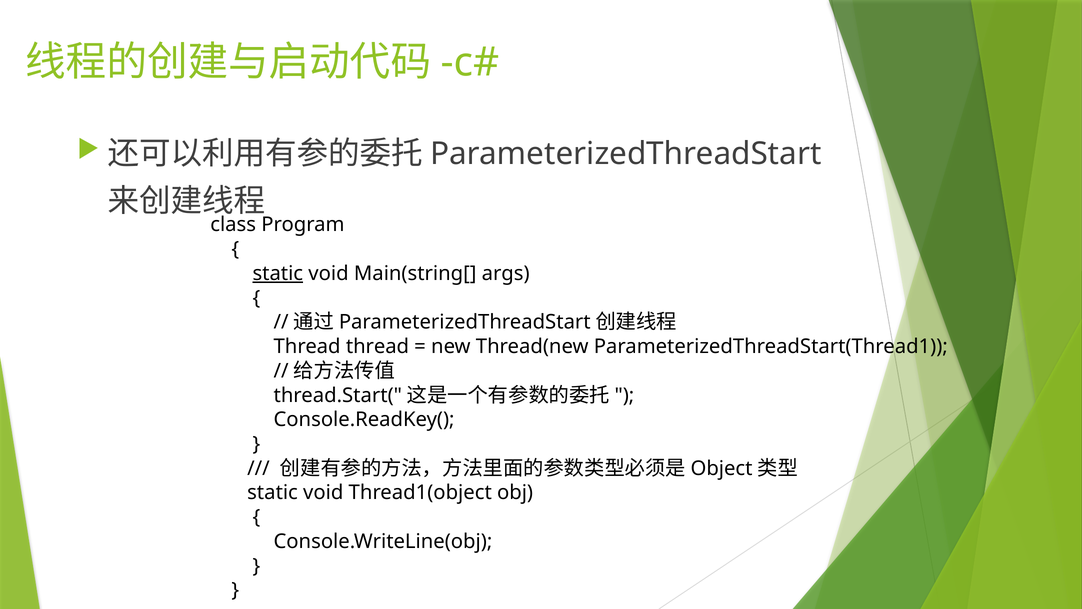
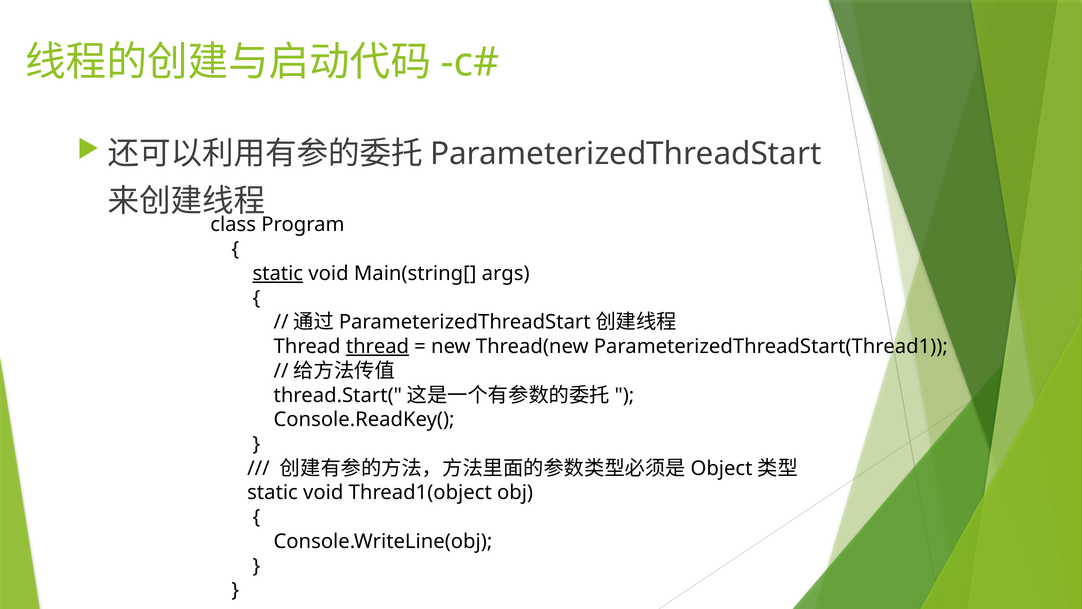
thread underline: none -> present (377, 346)
